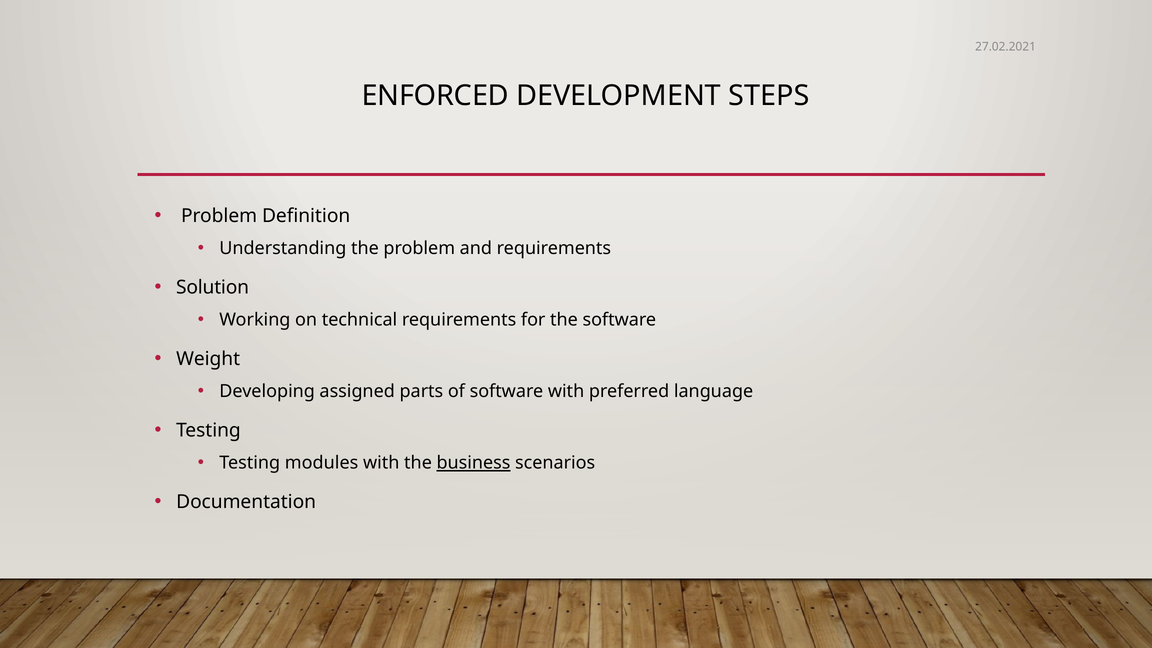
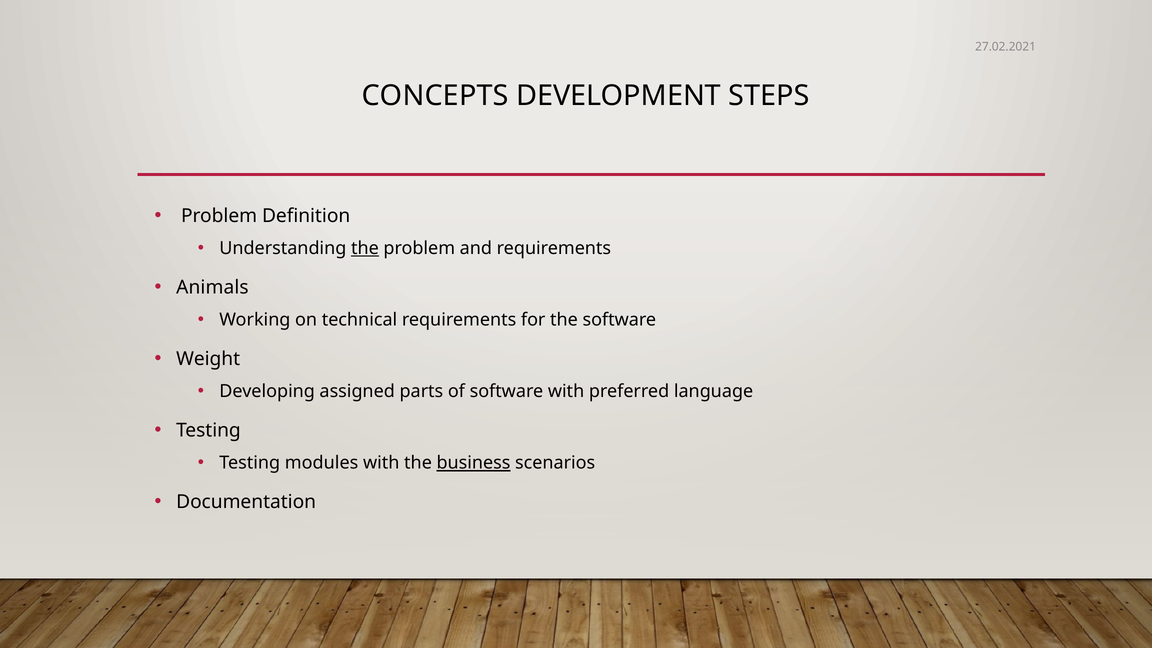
ENFORCED: ENFORCED -> CONCEPTS (435, 96)
the underline: none -> present (365, 248)
Solution: Solution -> Animals (212, 287)
